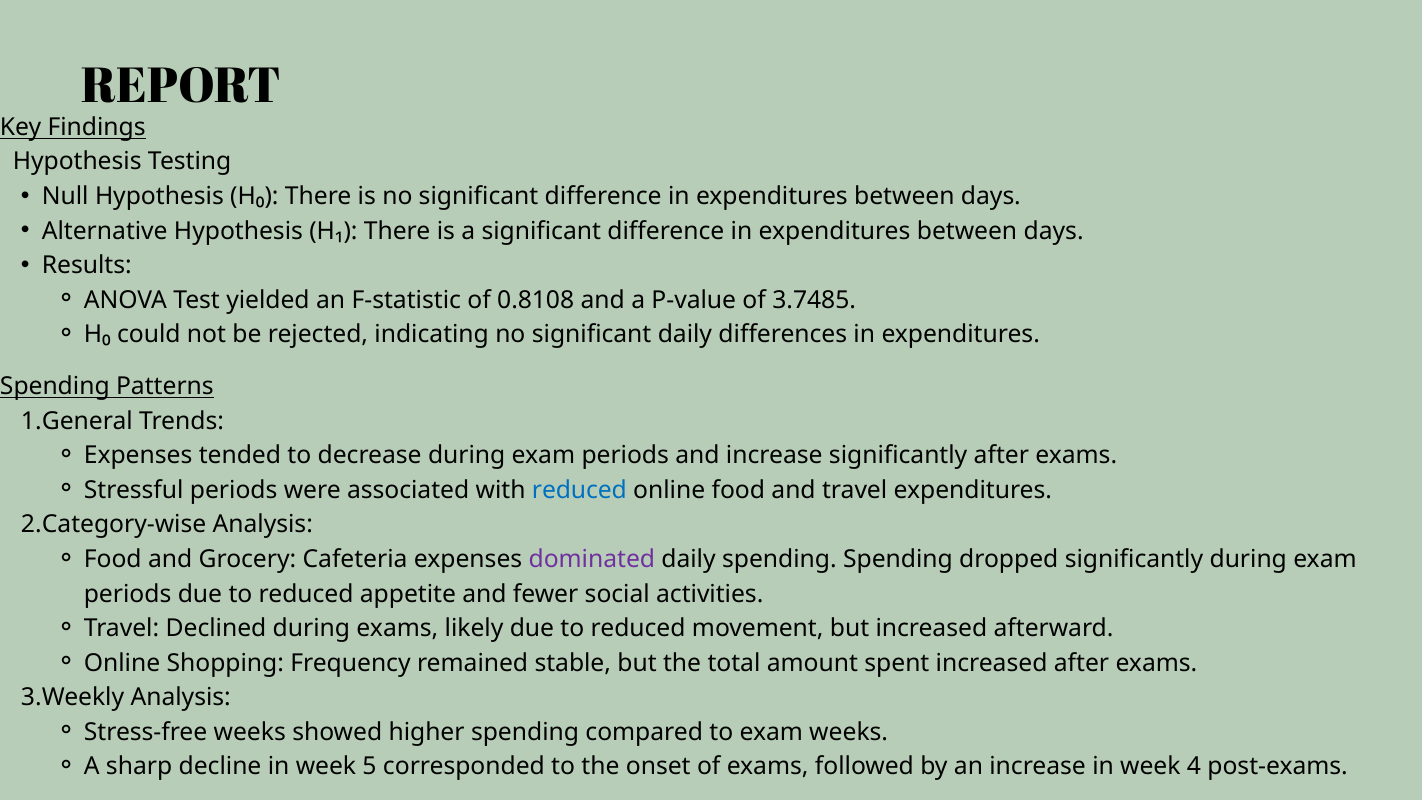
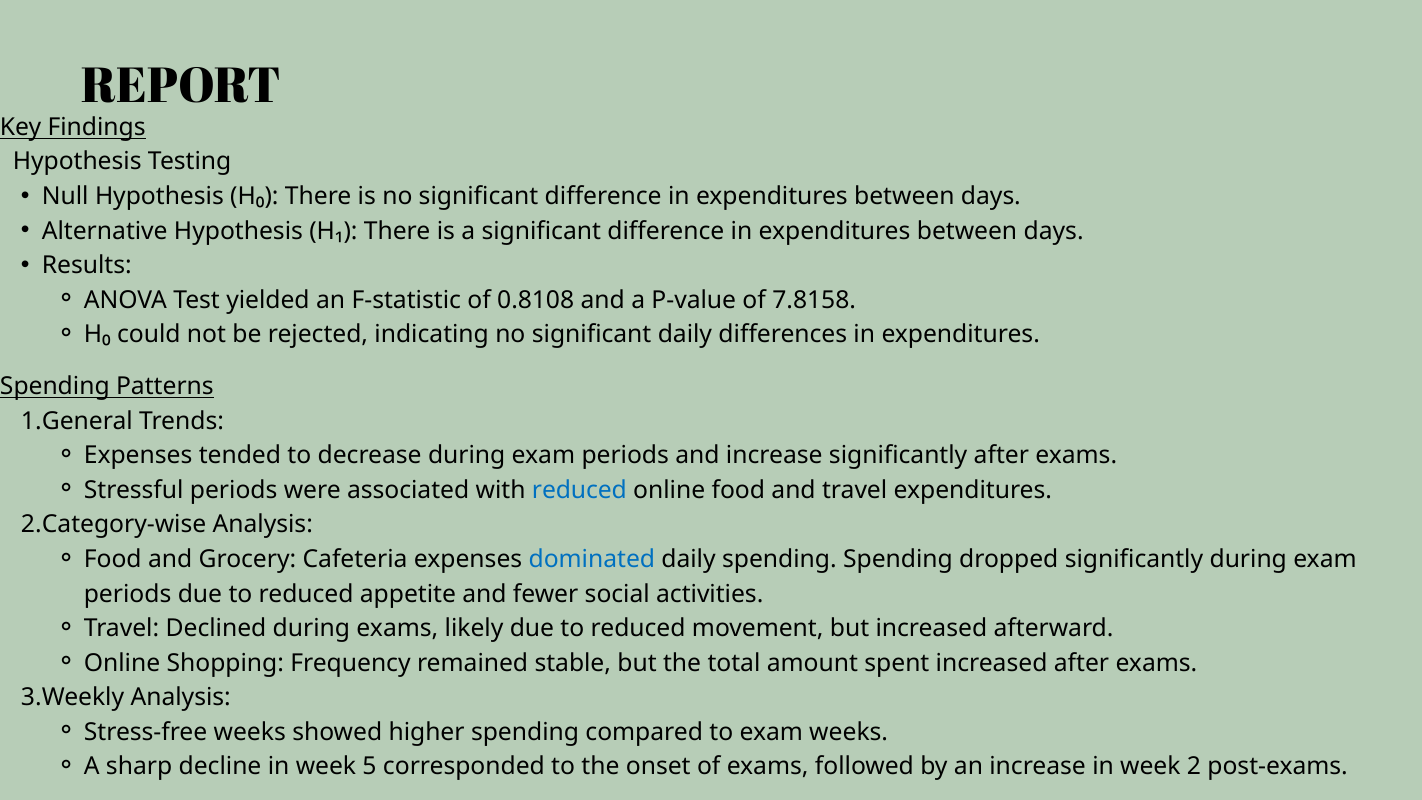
3.7485: 3.7485 -> 7.8158 (814, 300)
dominated colour: purple -> blue (592, 559)
4: 4 -> 2 (1194, 767)
